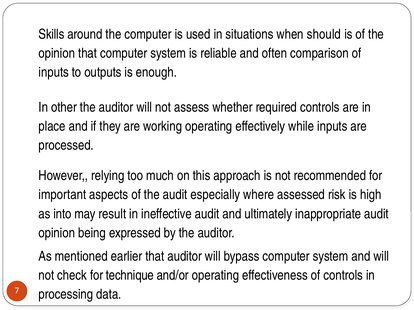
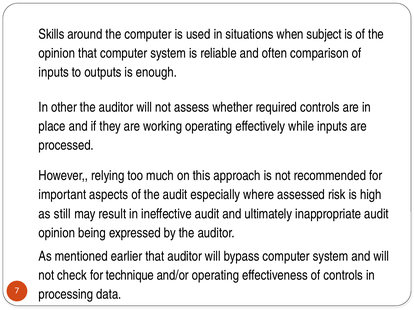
should: should -> subject (324, 34)
into: into -> still (62, 214)
